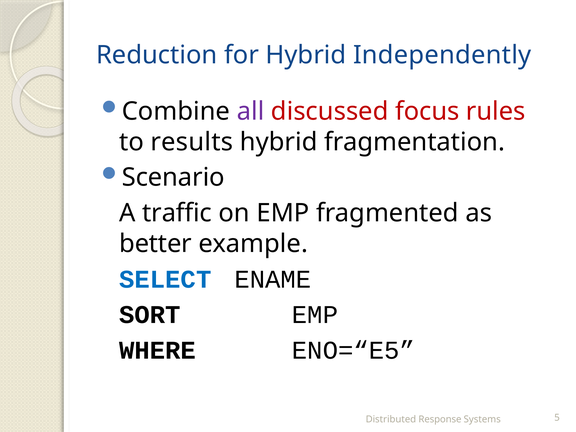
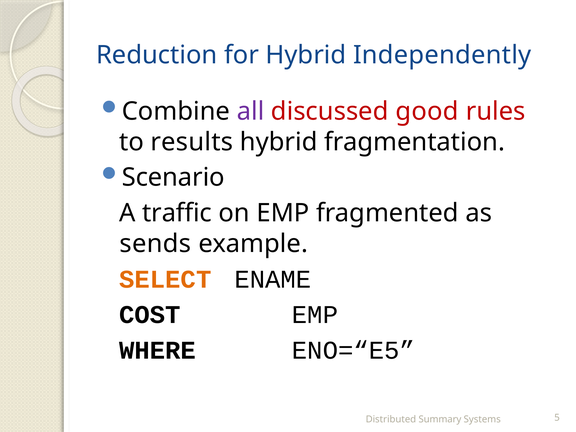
focus: focus -> good (427, 111)
better: better -> sends (155, 244)
SELECT colour: blue -> orange (165, 279)
SORT: SORT -> COST (150, 315)
Response: Response -> Summary (440, 419)
